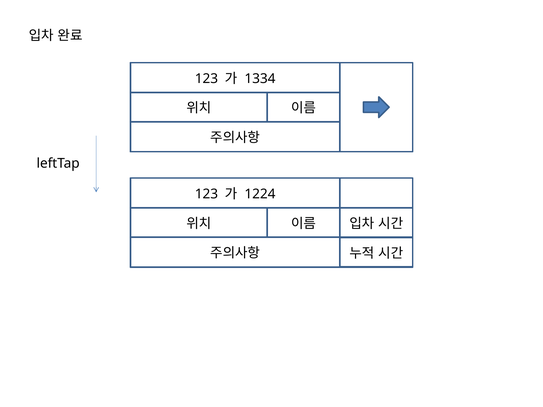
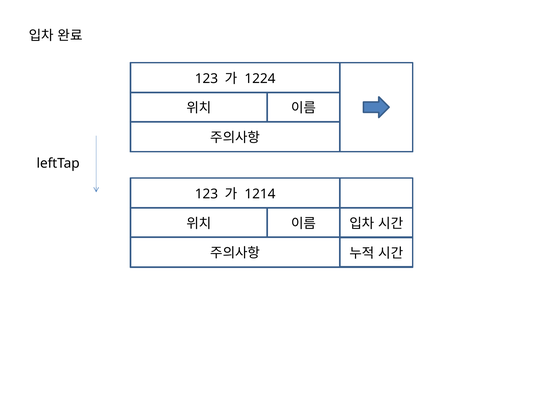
1334: 1334 -> 1224 (260, 79)
1224: 1224 -> 1214 (260, 194)
